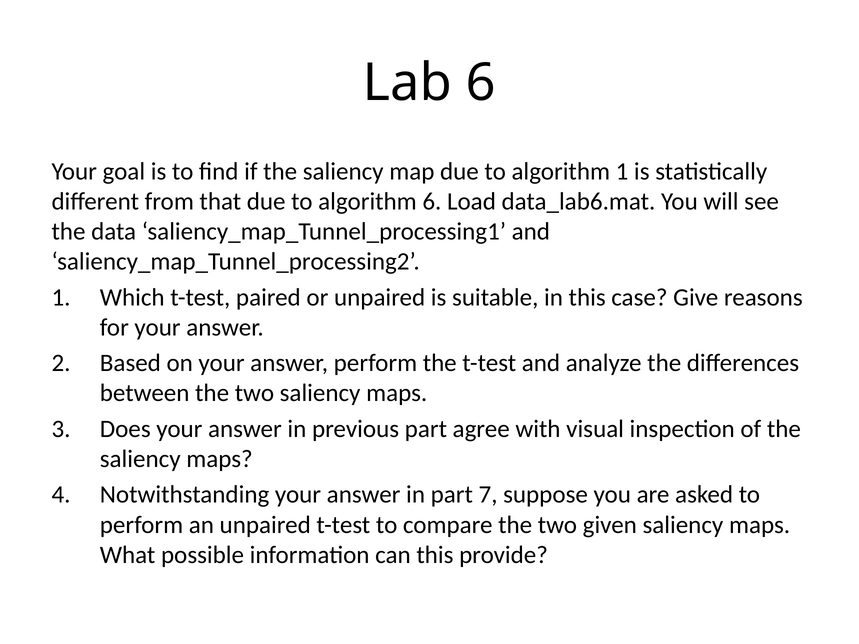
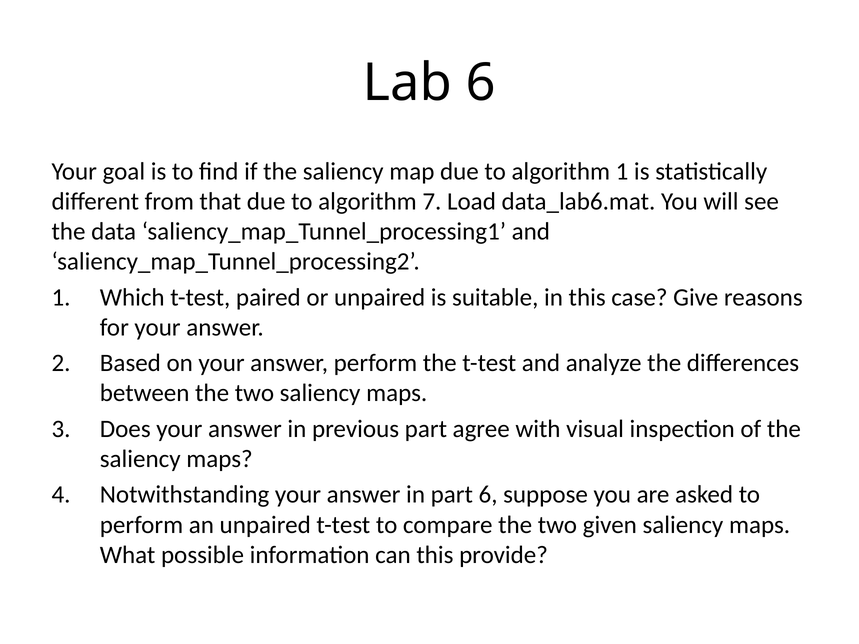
algorithm 6: 6 -> 7 (432, 201)
part 7: 7 -> 6 (488, 495)
